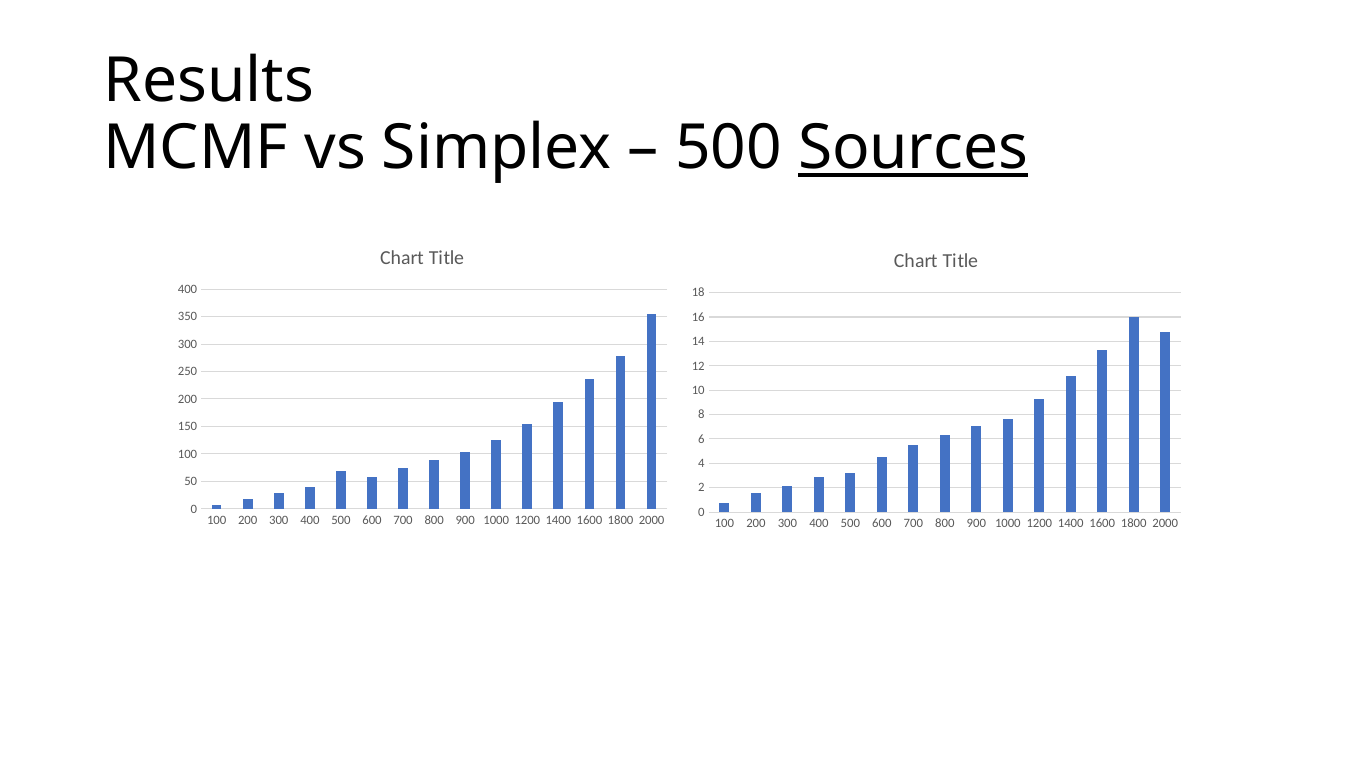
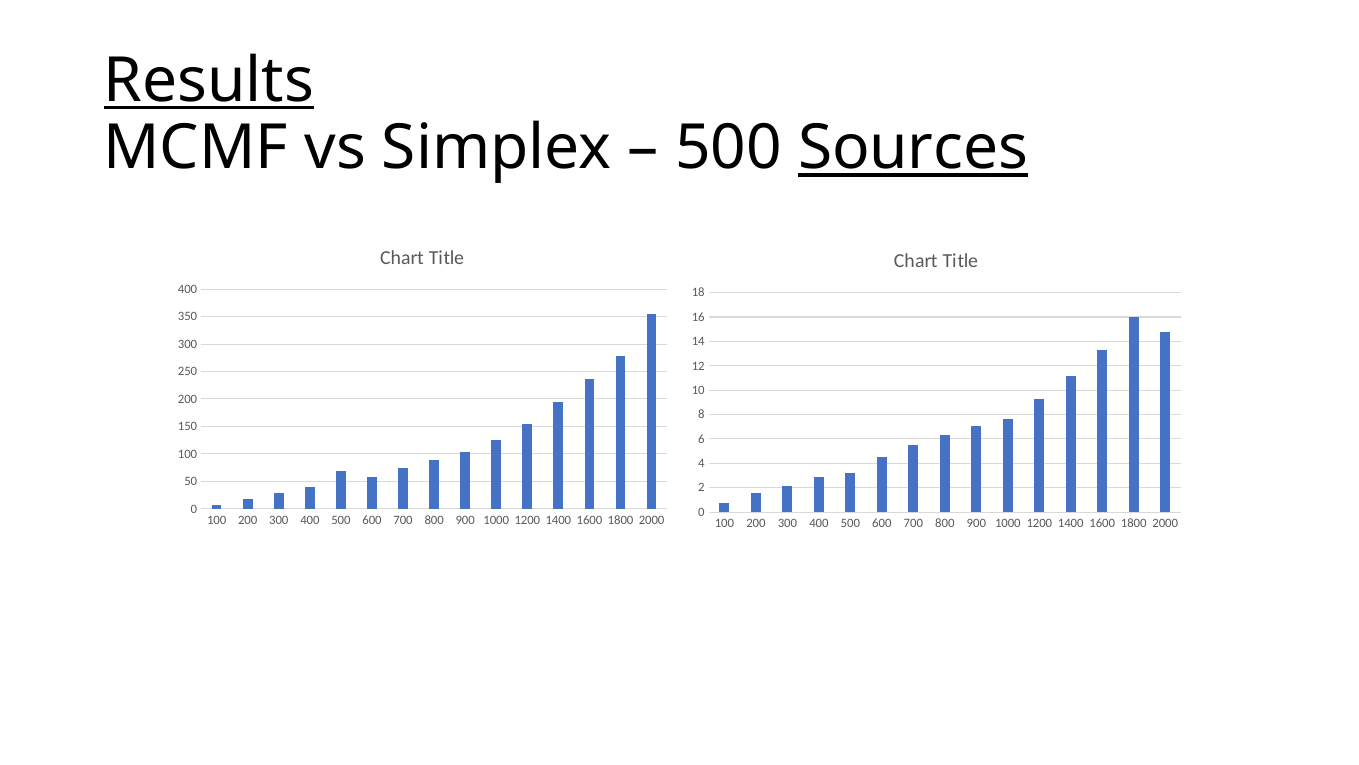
Results underline: none -> present (209, 81)
